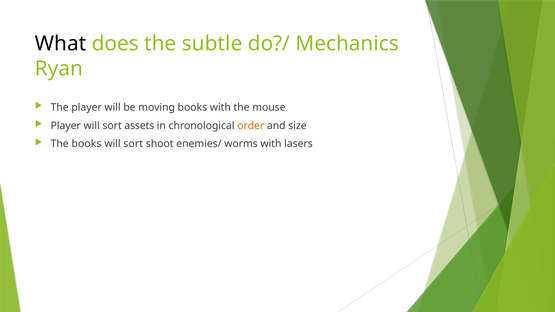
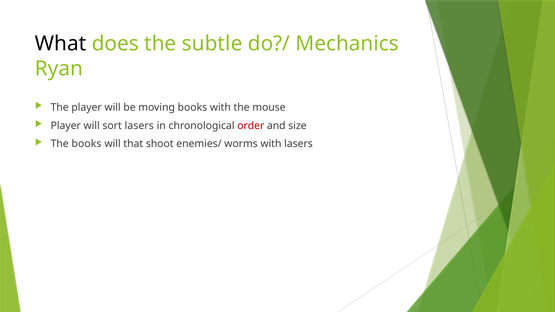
sort assets: assets -> lasers (139, 126)
order colour: orange -> red (251, 126)
sort: sort -> that (133, 144)
